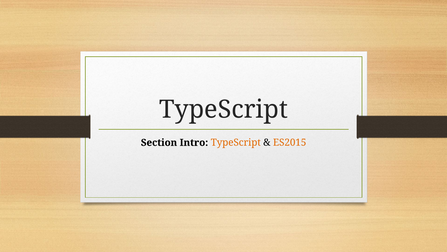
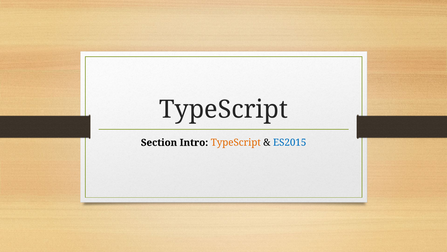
ES2015 colour: orange -> blue (290, 142)
